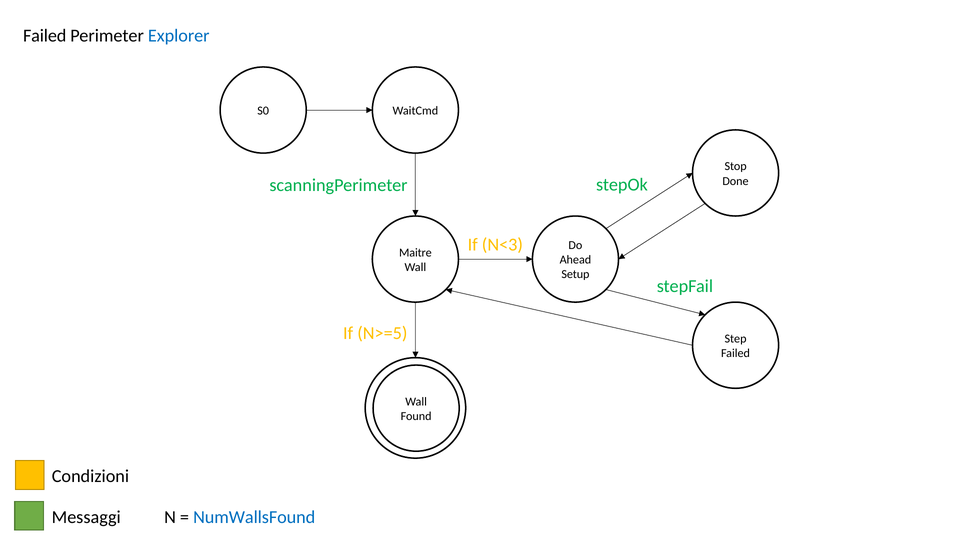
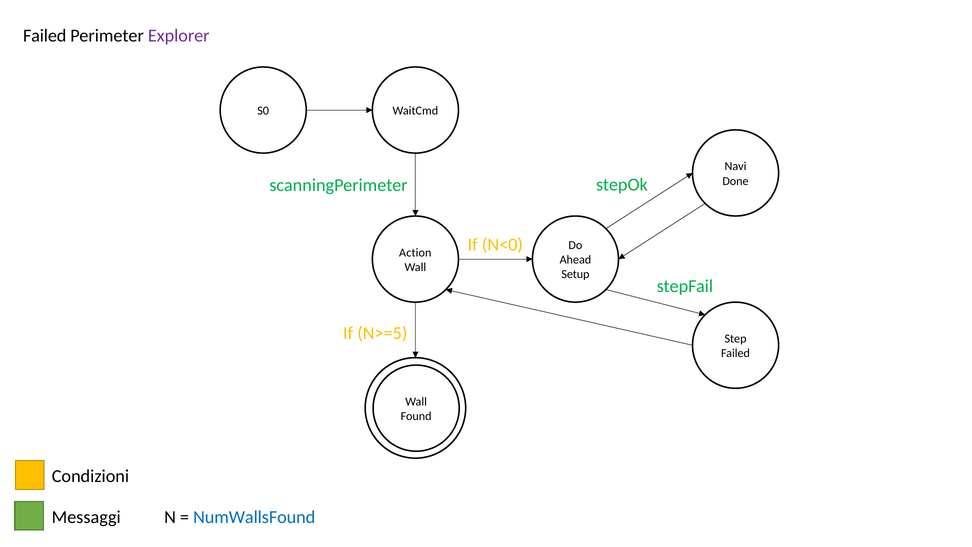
Explorer colour: blue -> purple (179, 36)
Stop: Stop -> Navi (736, 166)
N<3: N<3 -> N<0 (502, 245)
Maitre: Maitre -> Action (415, 252)
